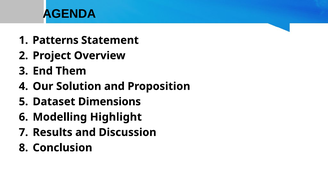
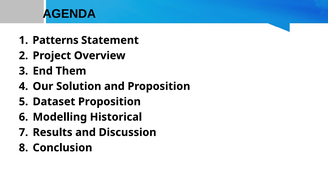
Dataset Dimensions: Dimensions -> Proposition (109, 101)
Highlight: Highlight -> Historical (116, 117)
